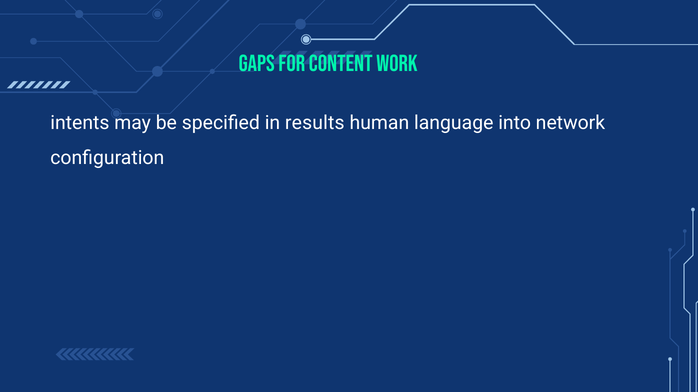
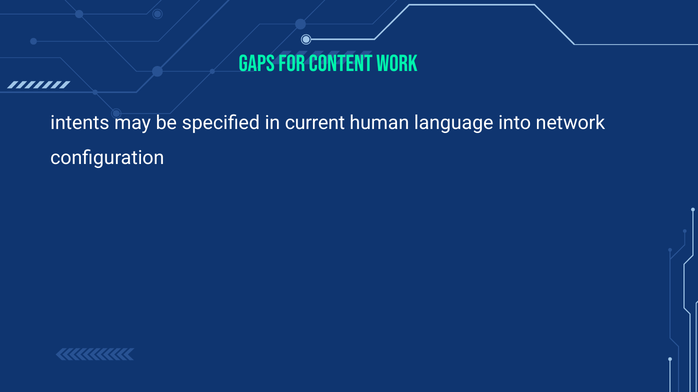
results: results -> current (315, 123)
